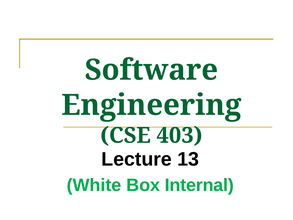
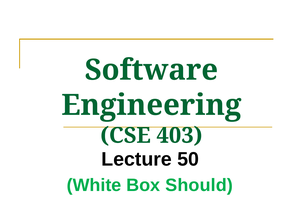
13: 13 -> 50 (188, 159)
Internal: Internal -> Should (199, 185)
